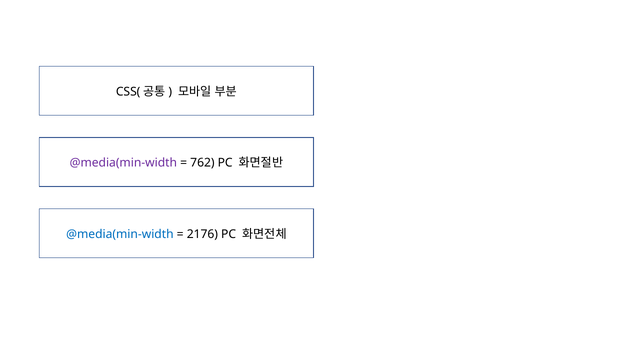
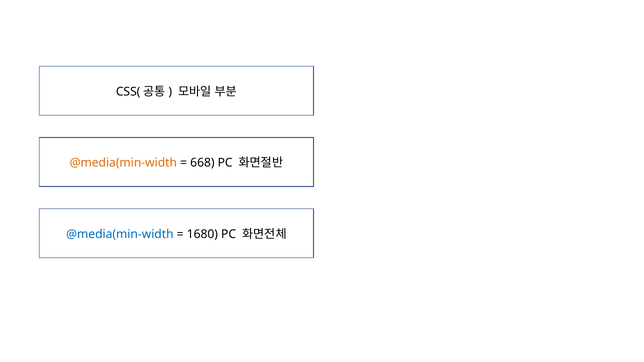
@media(min-width colour: purple -> orange (123, 163)
762: 762 -> 668 (202, 163)
2176: 2176 -> 1680 (202, 234)
